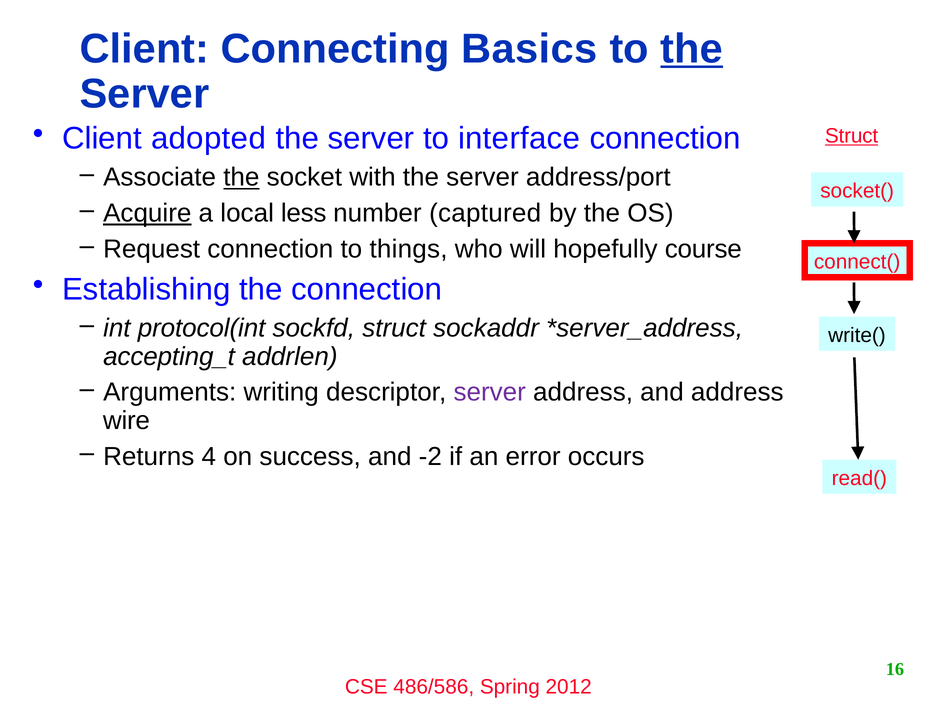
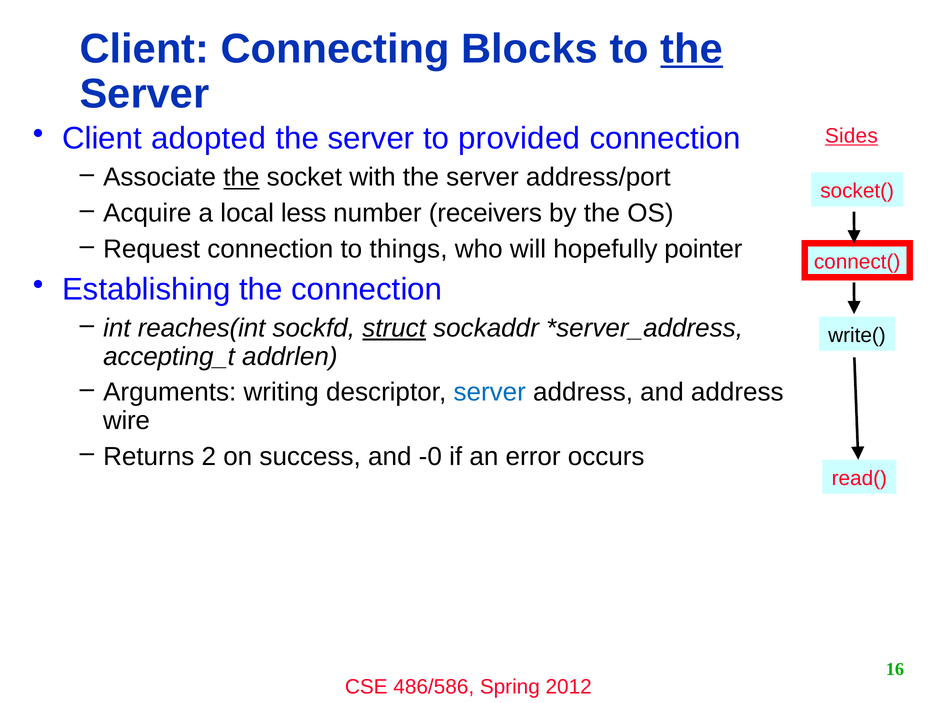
Basics: Basics -> Blocks (530, 49)
interface: interface -> provided (519, 139)
Struct: Struct -> Sides (851, 136)
Acquire underline: present -> none (147, 213)
captured: captured -> receivers (485, 213)
course: course -> pointer (703, 249)
protocol(int: protocol(int -> reaches(int (202, 328)
struct underline: none -> present (394, 328)
server colour: purple -> blue (490, 392)
4: 4 -> 2 (209, 456)
-2: -2 -> -0 (430, 456)
